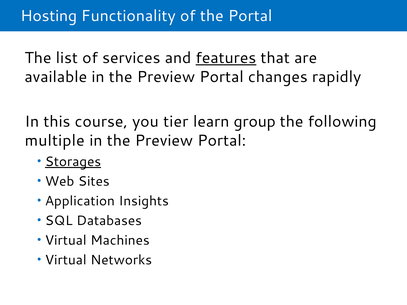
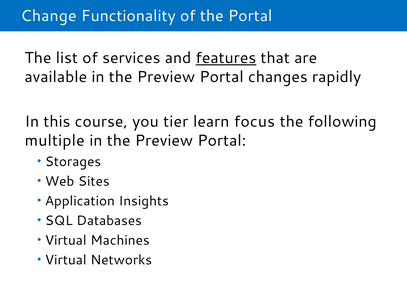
Hosting: Hosting -> Change (49, 16)
group: group -> focus (254, 122)
Storages underline: present -> none (73, 162)
